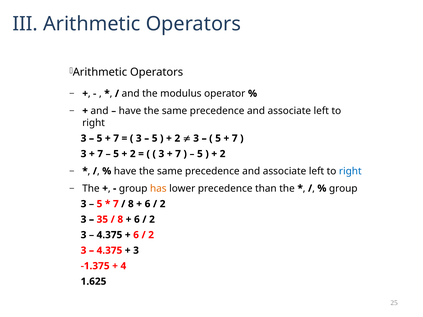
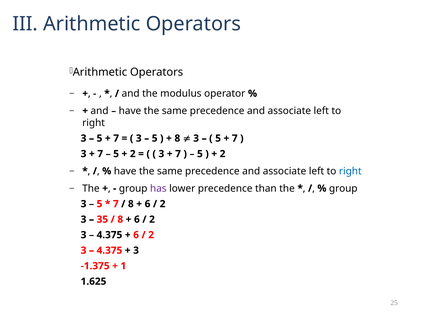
2: 2 -> 8 (177, 138)
has colour: orange -> purple (158, 189)
4: 4 -> 1 (123, 266)
